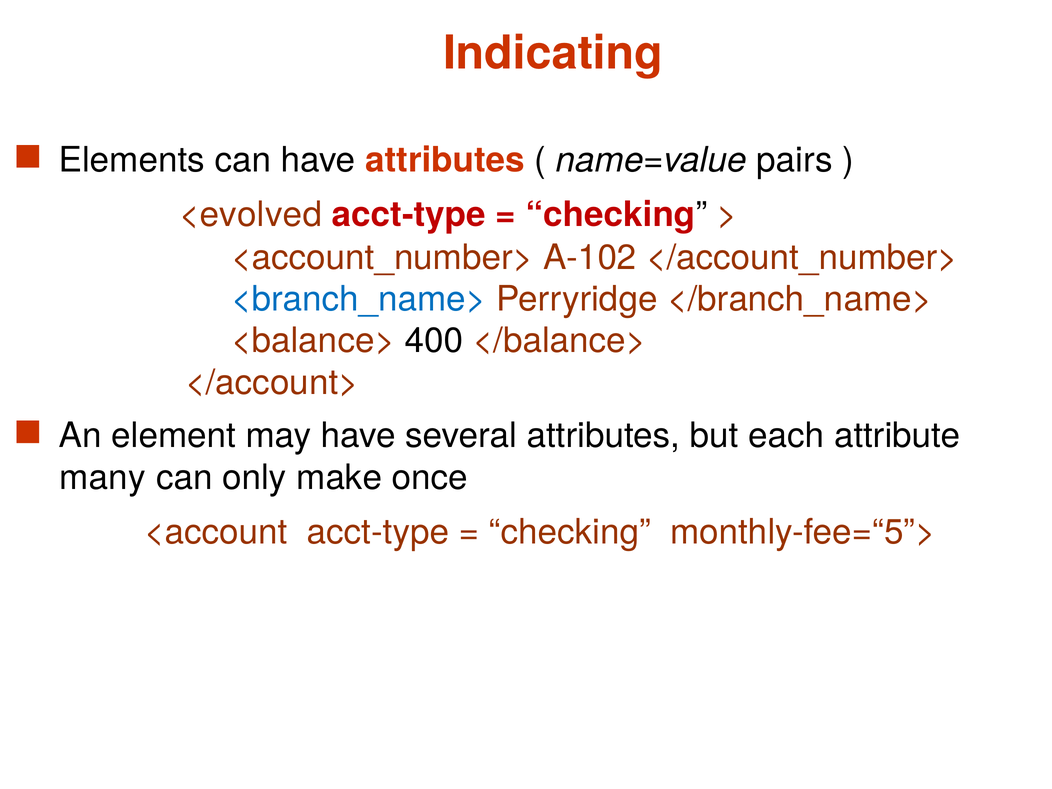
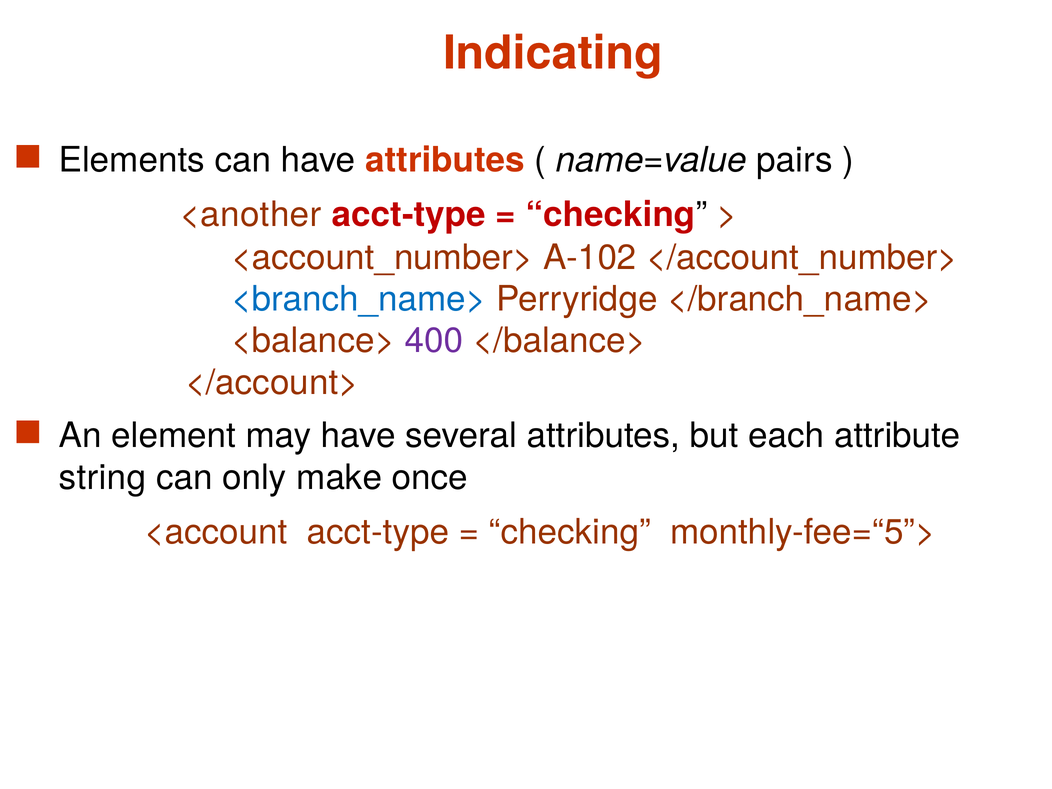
<evolved: <evolved -> <another (250, 215)
400 colour: black -> purple (434, 341)
many: many -> string (102, 478)
